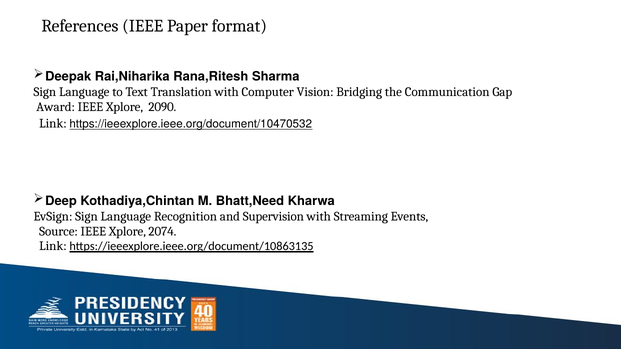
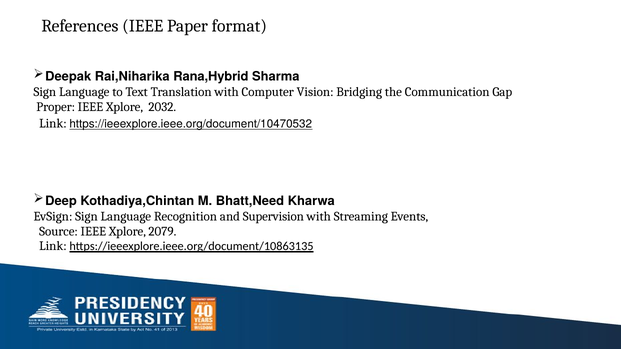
Rana,Ritesh: Rana,Ritesh -> Rana,Hybrid (211, 76)
Award: Award -> Proper (56, 107)
2090: 2090 -> 2032 (162, 107)
2074: 2074 -> 2079 (162, 232)
